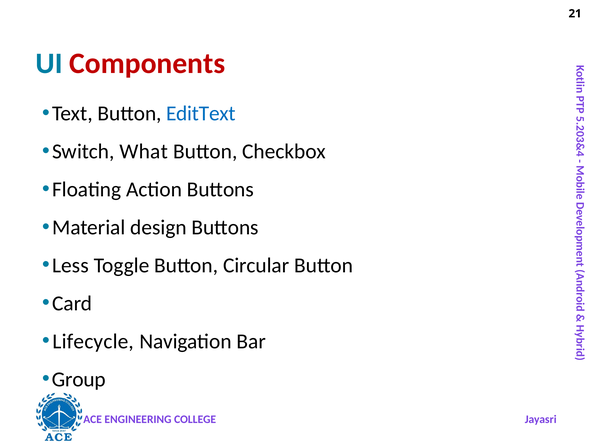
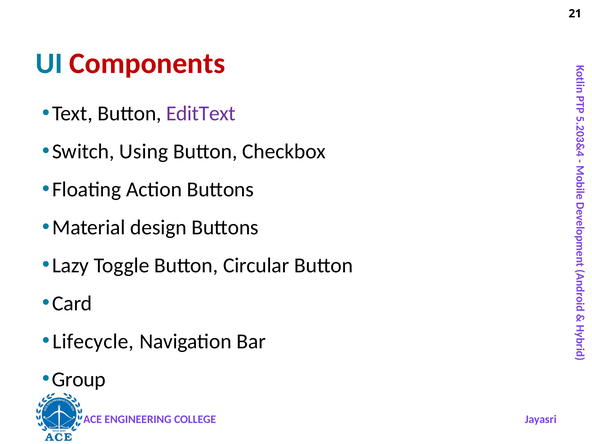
EditText colour: blue -> purple (201, 114)
What: What -> Using (144, 152)
Less: Less -> Lazy (71, 265)
